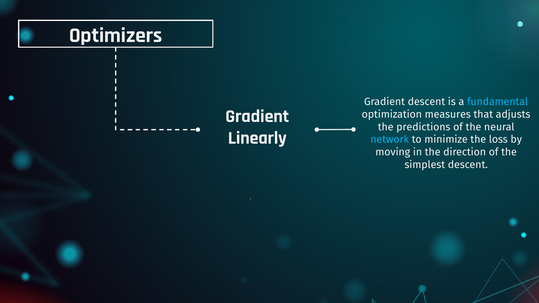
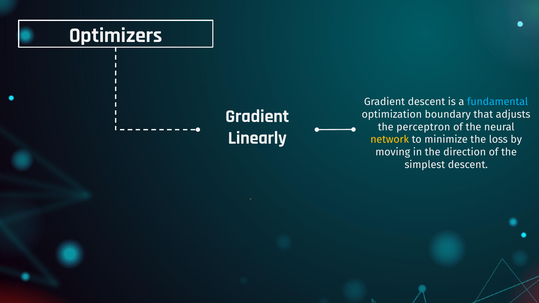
measures: measures -> boundary (448, 114)
predictions: predictions -> perceptron (423, 127)
network colour: light blue -> yellow (390, 140)
